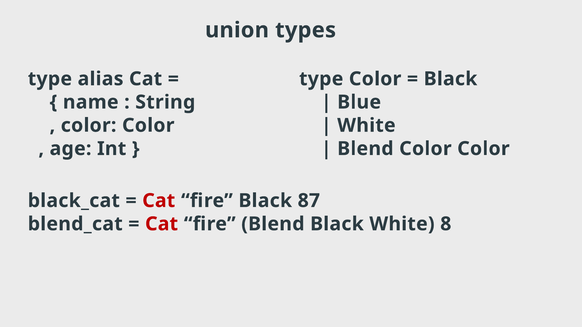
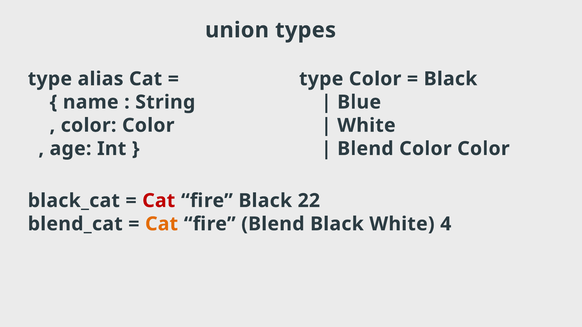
87: 87 -> 22 (309, 201)
Cat colour: red -> orange (162, 224)
8: 8 -> 4 (446, 224)
